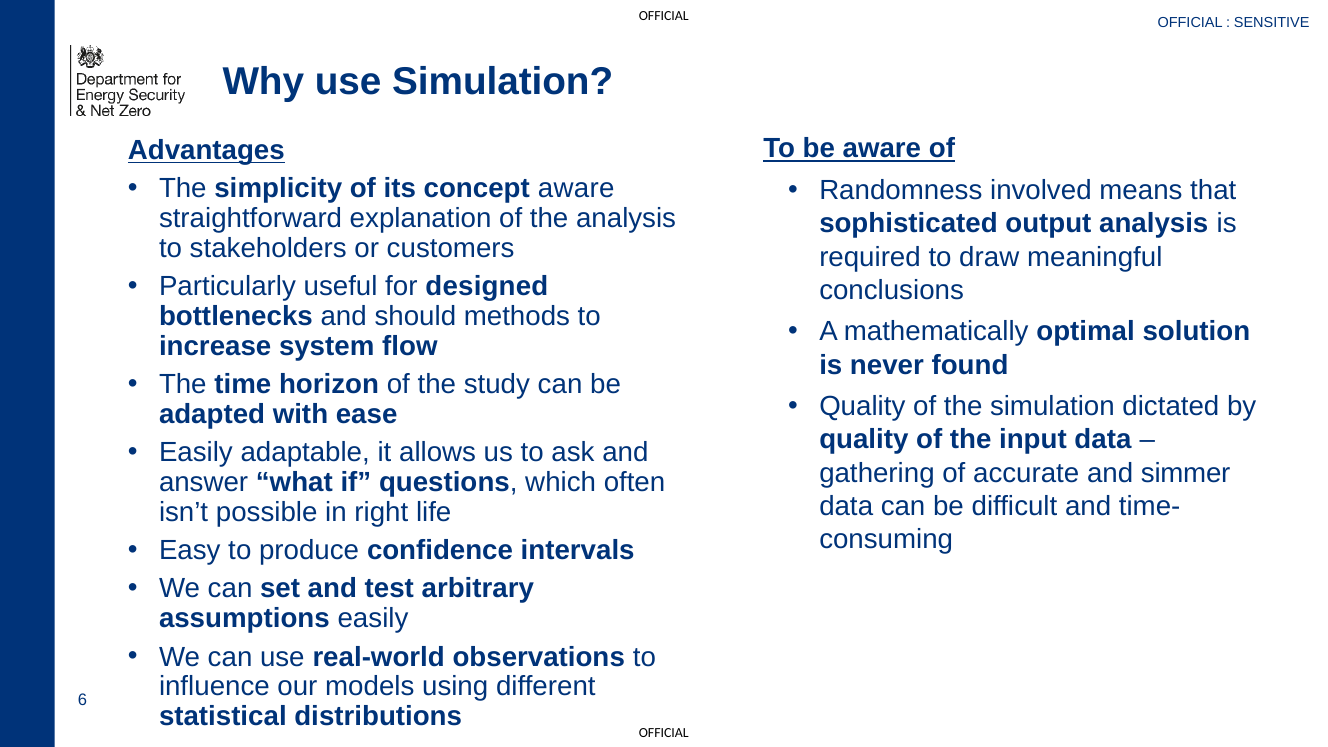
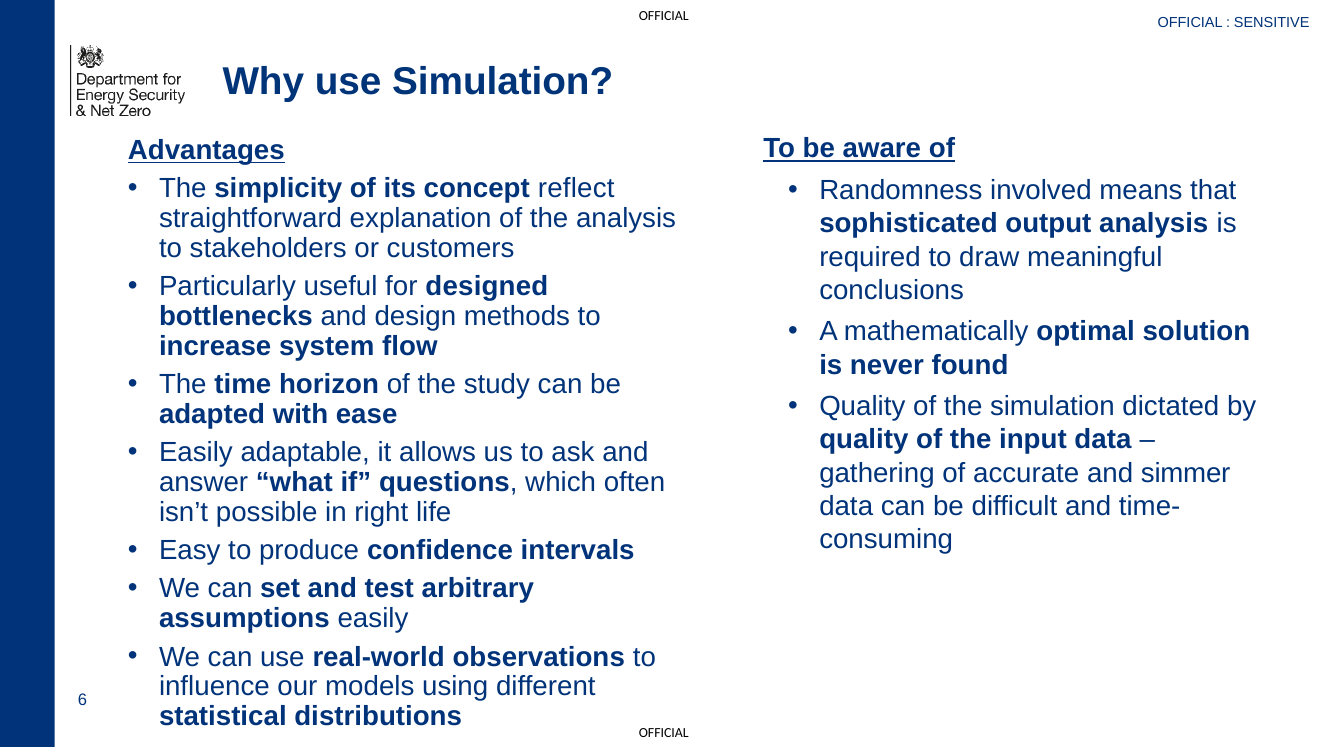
concept aware: aware -> reflect (576, 189)
should: should -> design (415, 317)
